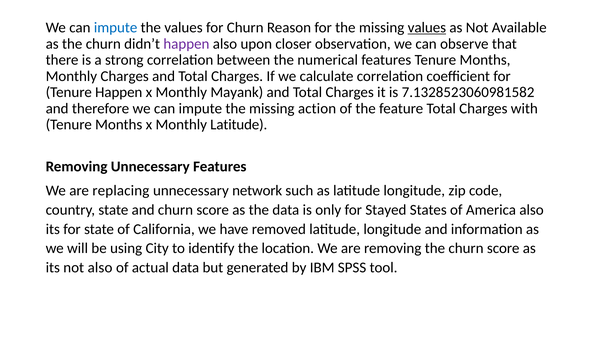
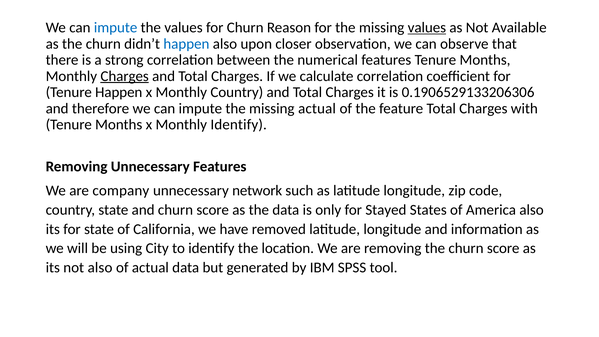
happen colour: purple -> blue (186, 44)
Charges underline: none -> present (125, 76)
Monthly Mayank: Mayank -> Country (237, 92)
7.1328523060981582: 7.1328523060981582 -> 0.1906529133206306 (468, 92)
missing action: action -> actual (317, 108)
Monthly Latitude: Latitude -> Identify (239, 125)
replacing: replacing -> company (121, 191)
